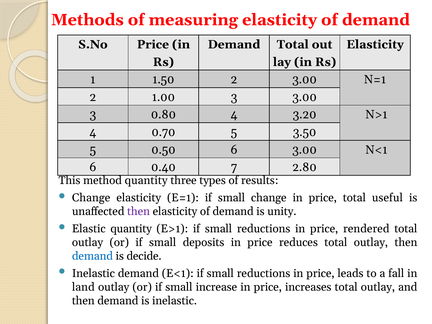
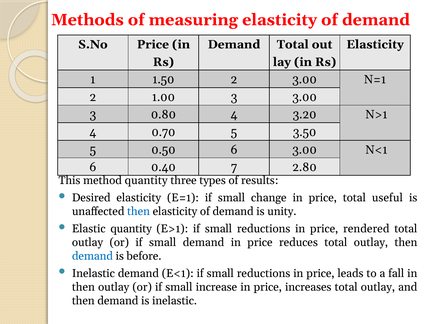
Change: Change -> Desired (91, 198)
then colour: purple -> blue (139, 211)
small deposits: deposits -> demand (203, 242)
decide: decide -> before (144, 256)
land: land -> then (83, 287)
